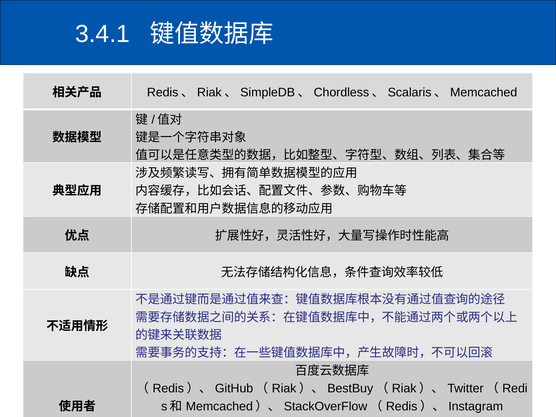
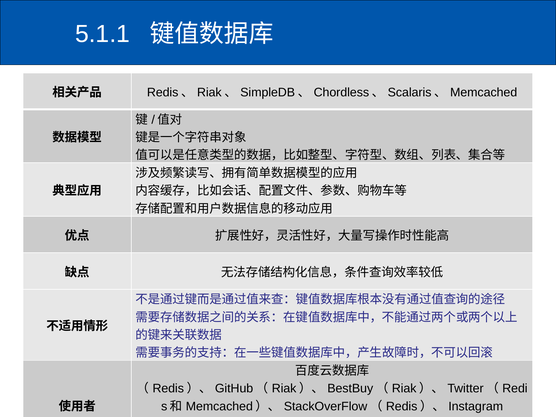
3.4.1: 3.4.1 -> 5.1.1 (103, 34)
